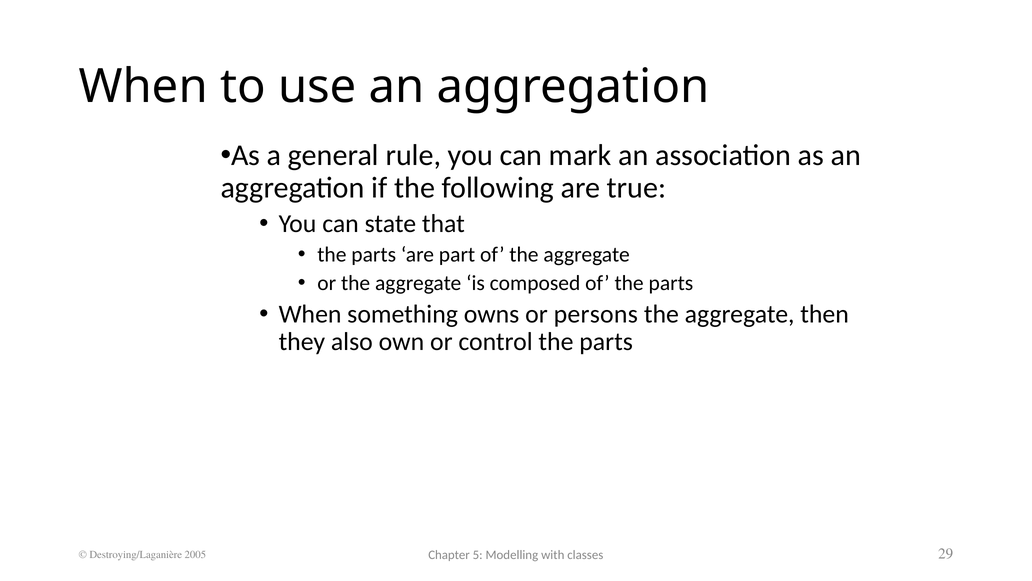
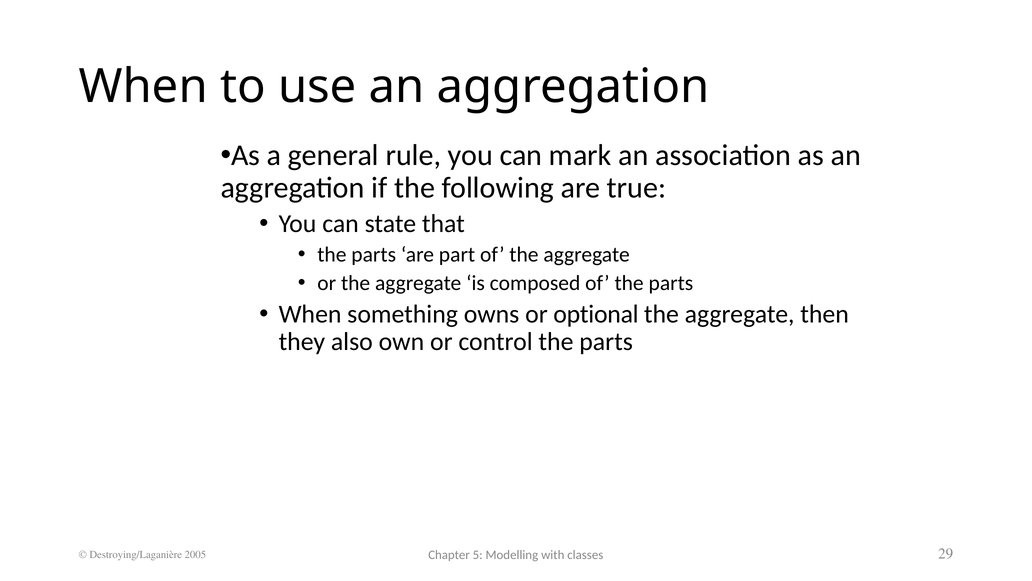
persons: persons -> optional (596, 314)
